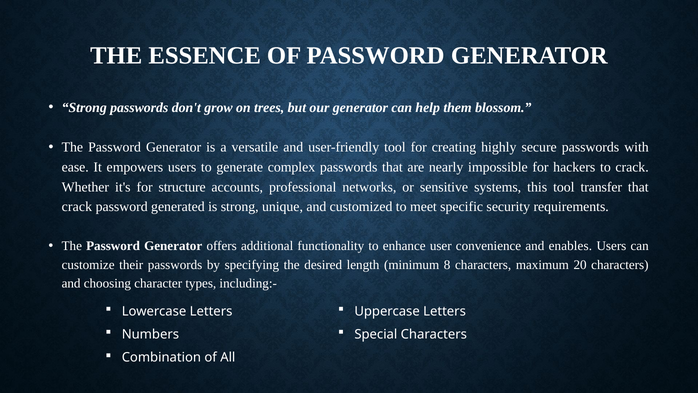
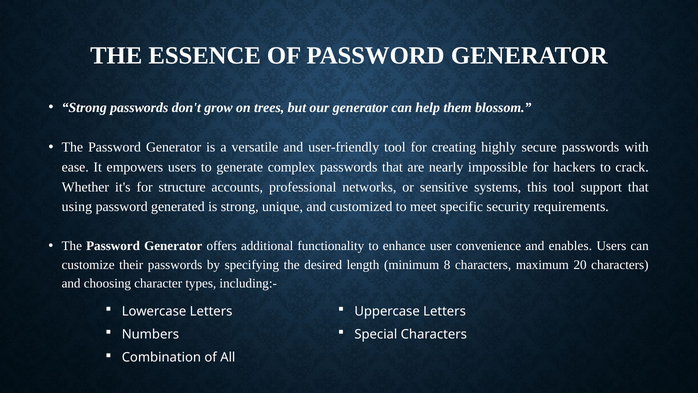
transfer: transfer -> support (601, 187)
crack: crack -> using (77, 207)
